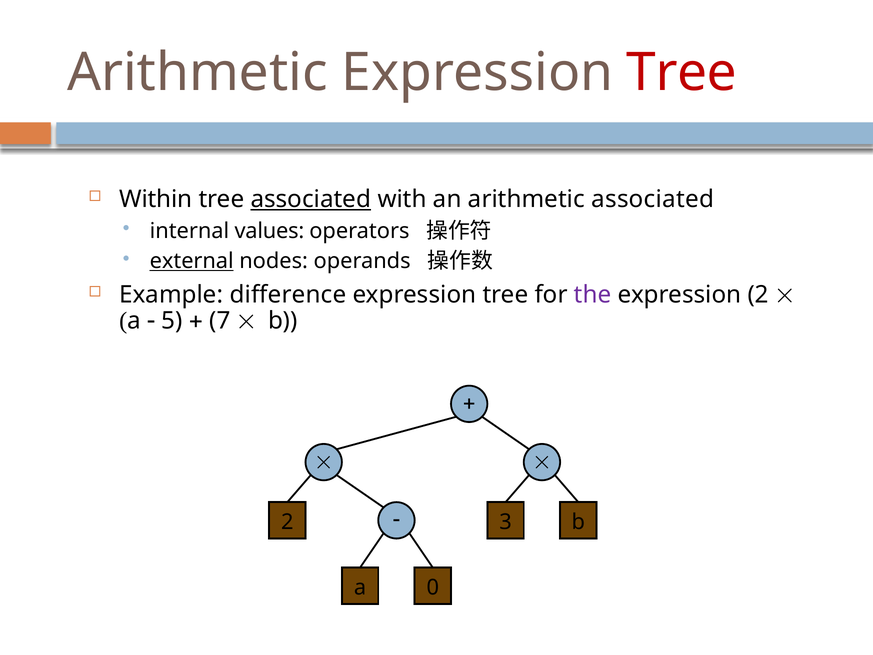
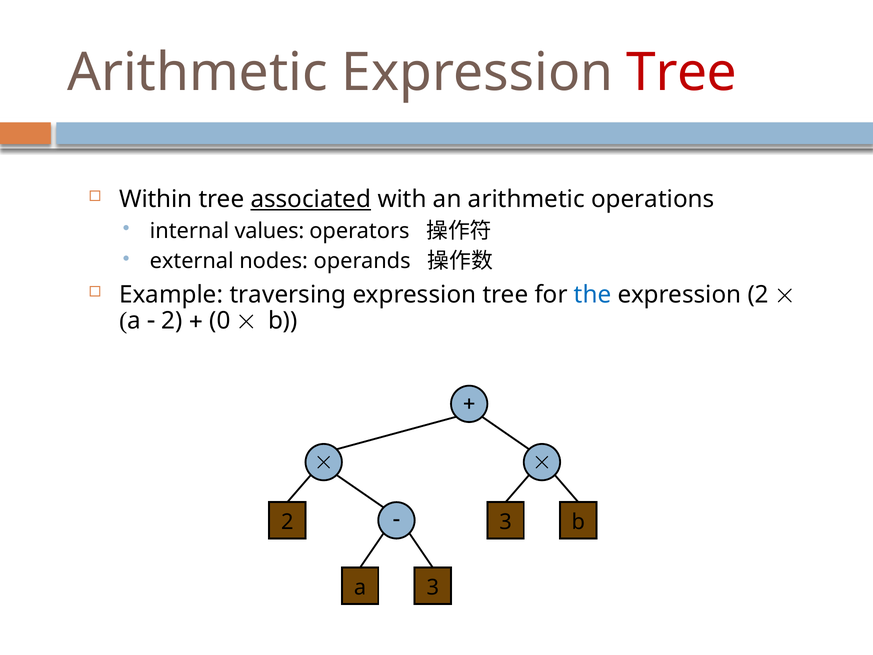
arithmetic associated: associated -> operations (653, 199)
external underline: present -> none (192, 261)
difference: difference -> traversing (288, 294)
the colour: purple -> blue (593, 294)
5: 5 -> 2 (172, 321)
7: 7 -> 0 (220, 321)
a 0: 0 -> 3 (433, 587)
